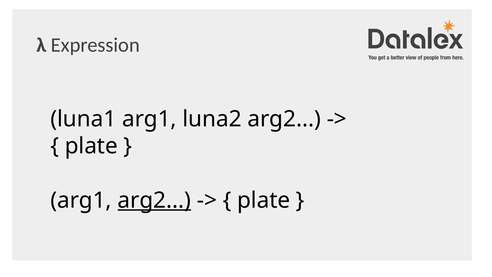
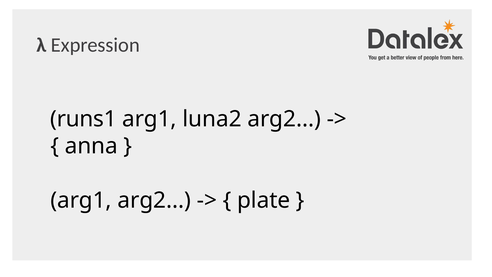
luna1: luna1 -> runs1 (83, 119)
plate: plate -> anna (91, 146)
arg2 underline: present -> none (154, 200)
